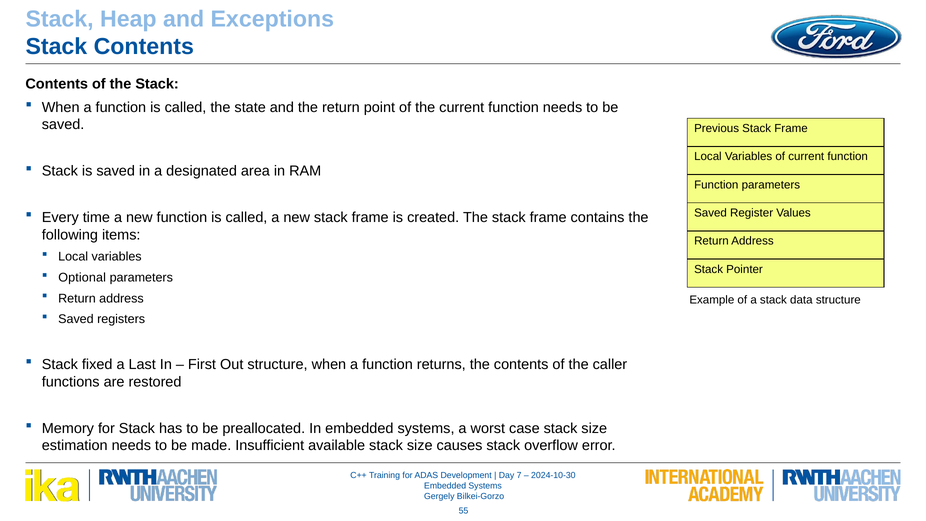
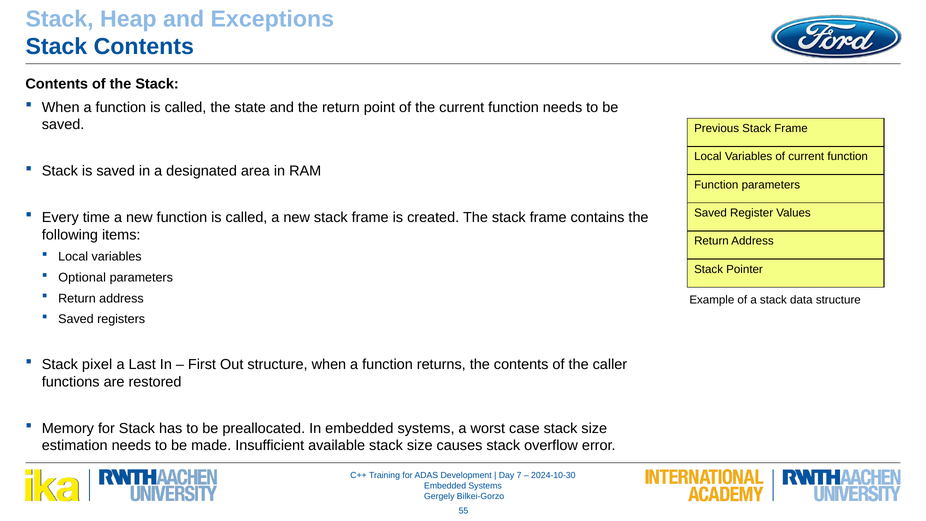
fixed: fixed -> pixel (97, 364)
